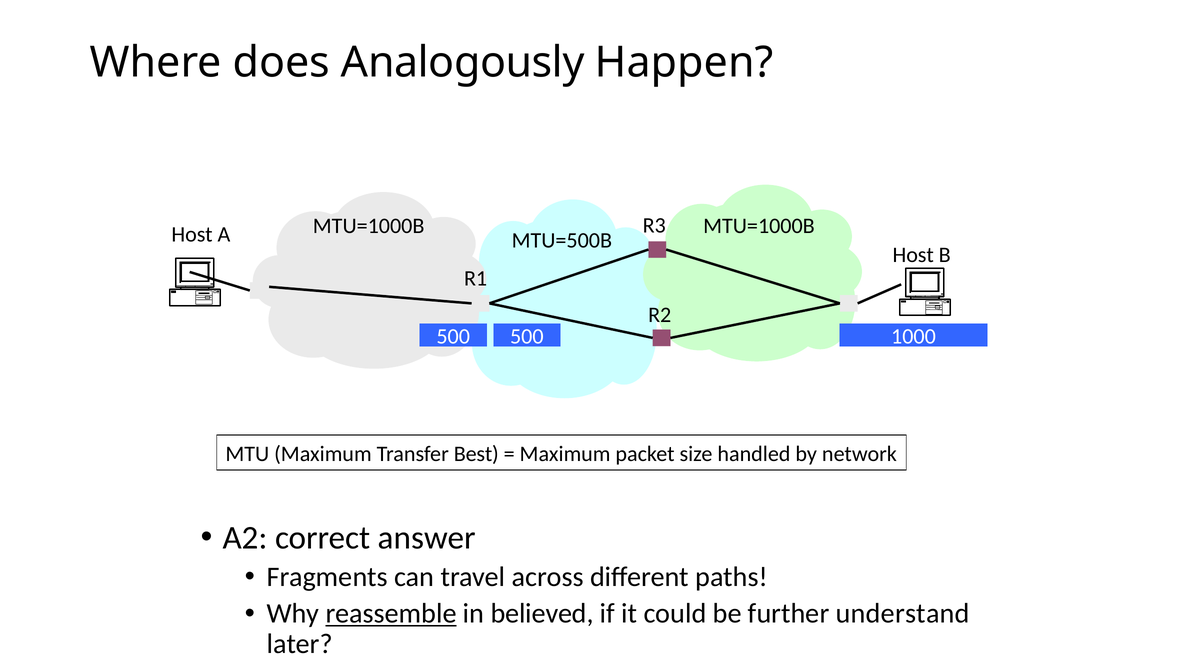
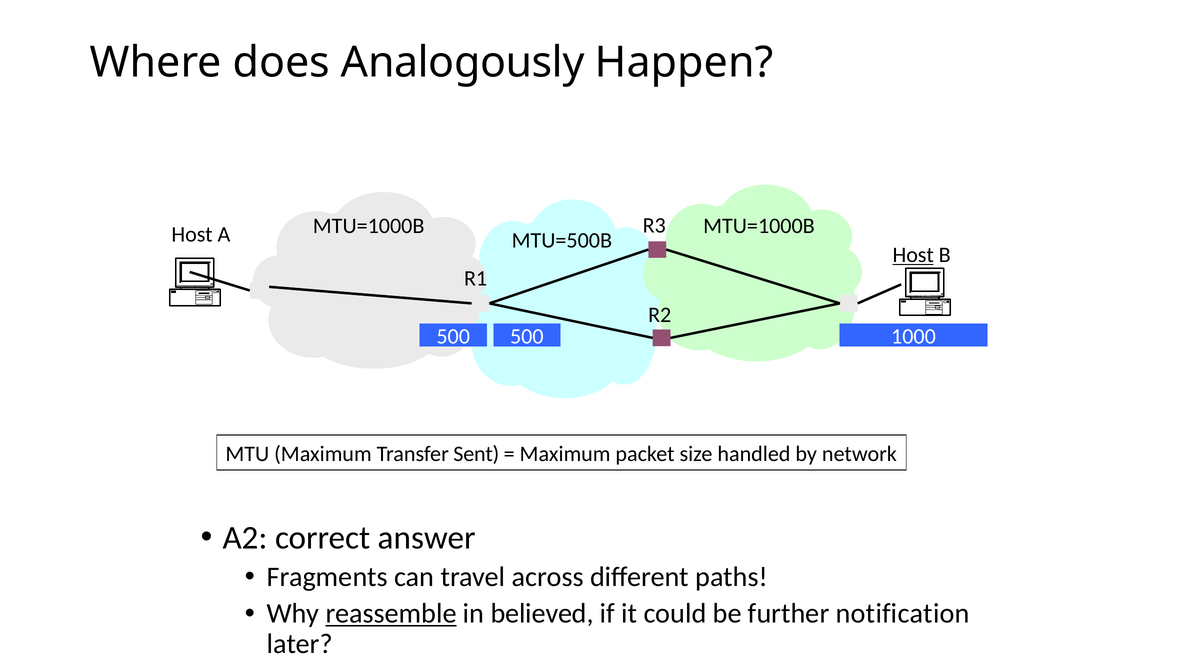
Host underline: none -> present (913, 255)
Best: Best -> Sent (476, 454)
understand: understand -> notification (903, 614)
